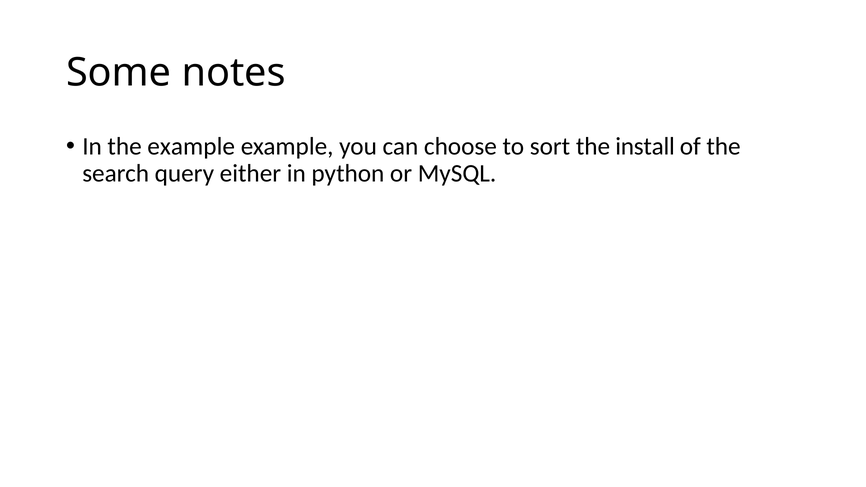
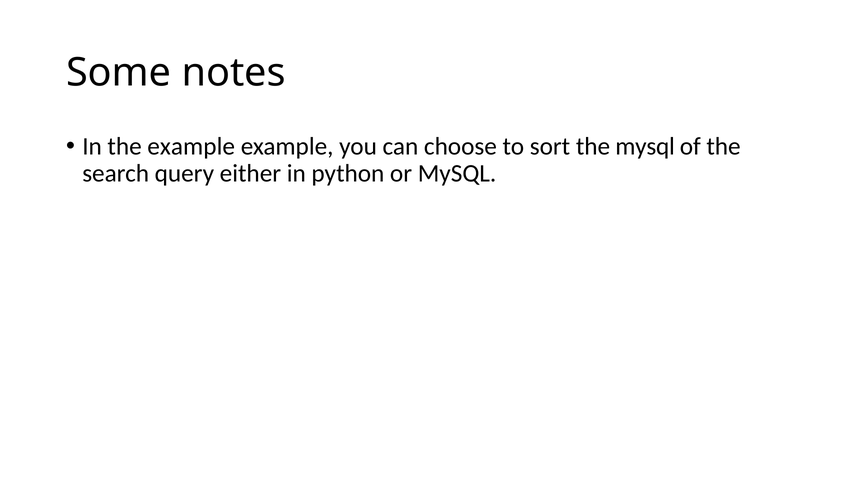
the install: install -> mysql (645, 146)
